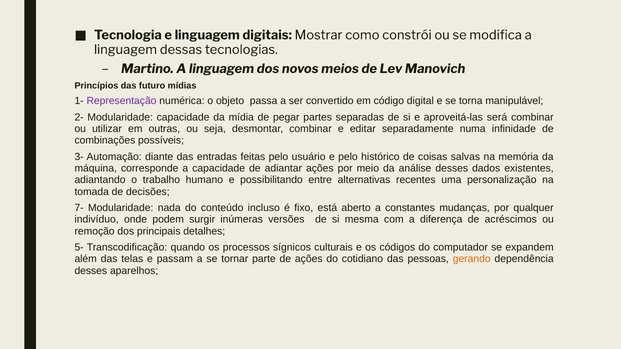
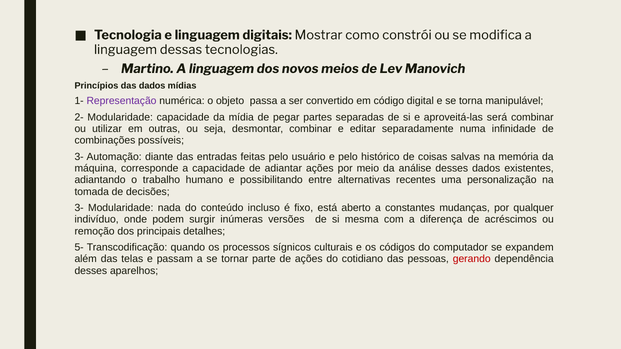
das futuro: futuro -> dados (152, 86)
7-: 7- -> 3- (79, 208)
gerando colour: orange -> red (472, 259)
